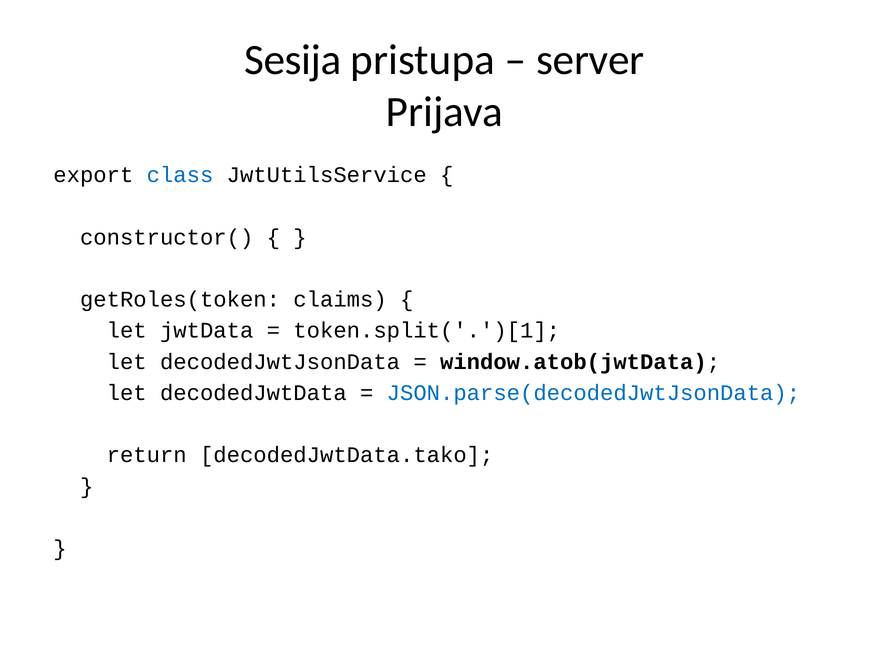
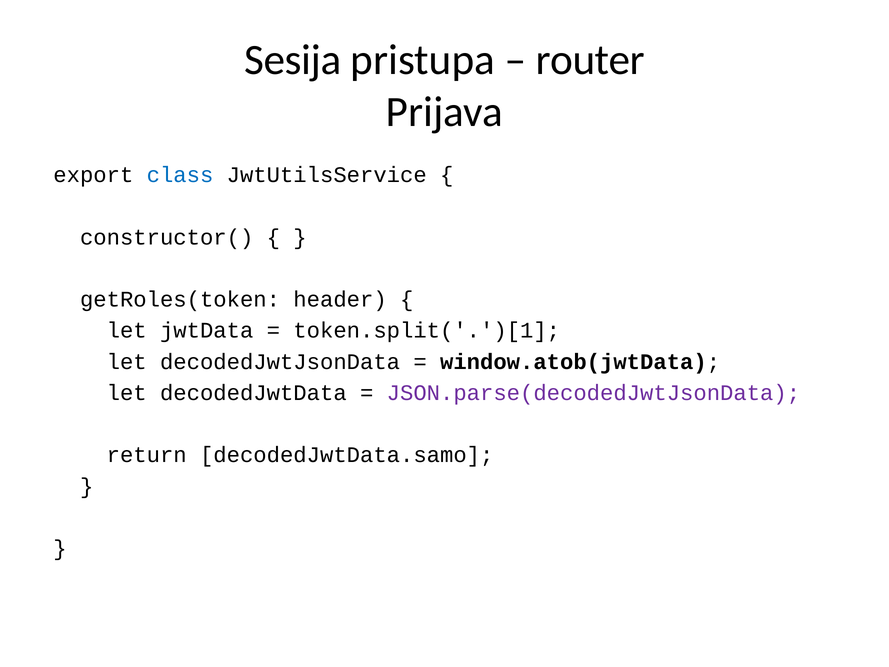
server: server -> router (590, 60)
claims: claims -> header (340, 299)
JSON.parse(decodedJwtJsonData colour: blue -> purple (593, 393)
decodedJwtData.tako: decodedJwtData.tako -> decodedJwtData.samo (347, 455)
